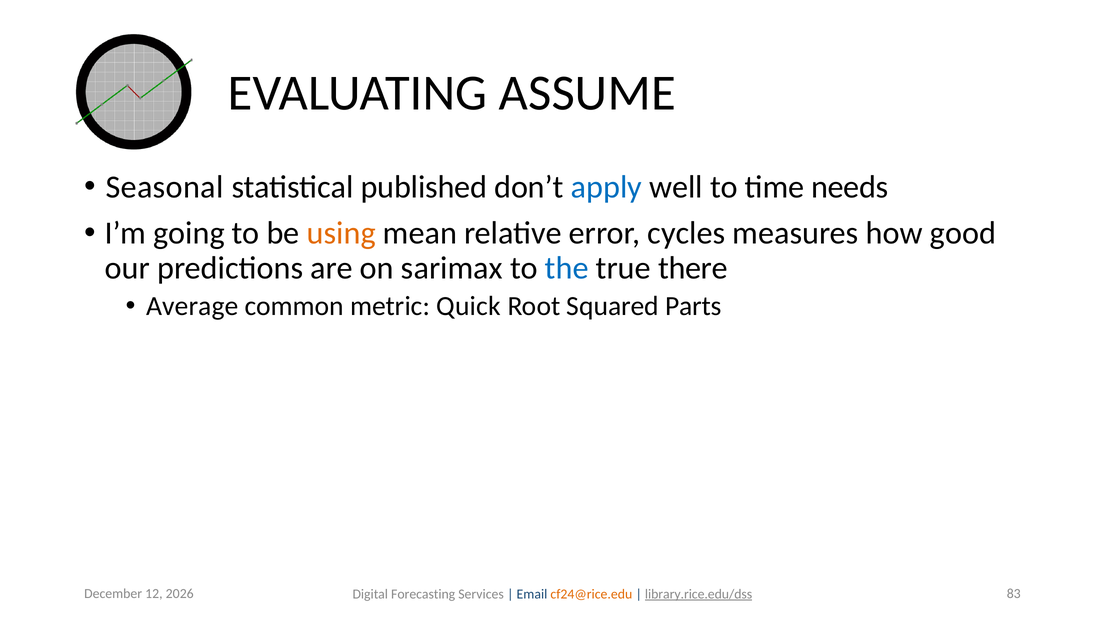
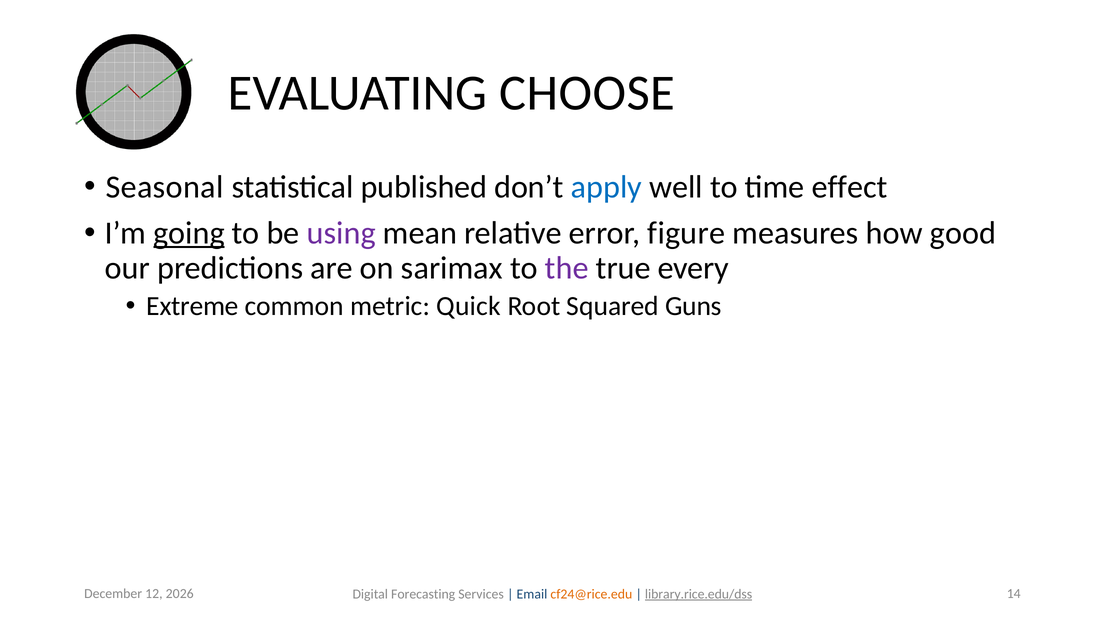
ASSUME: ASSUME -> CHOOSE (587, 93)
needs: needs -> effect (850, 187)
going underline: none -> present (189, 233)
using colour: orange -> purple (341, 233)
cycles: cycles -> figure (686, 233)
the colour: blue -> purple (567, 268)
there: there -> every (693, 268)
Average: Average -> Extreme (193, 306)
Parts: Parts -> Guns (693, 306)
83: 83 -> 14 (1014, 593)
